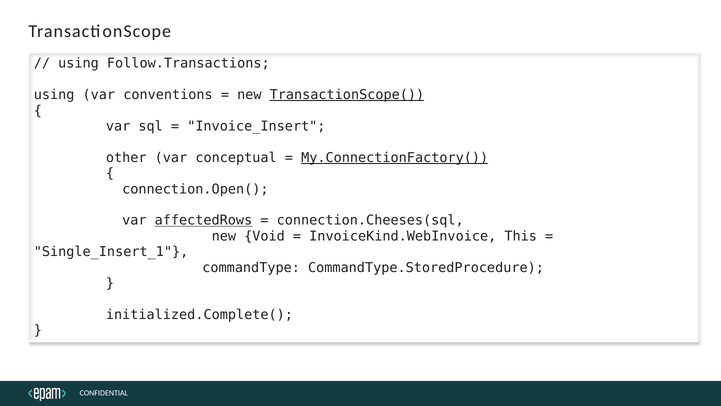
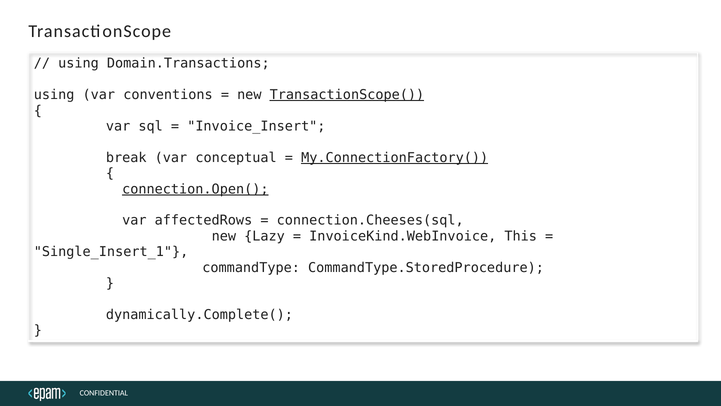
Follow.Transactions: Follow.Transactions -> Domain.Transactions (188, 63)
other: other -> break (126, 157)
connection.Open( underline: none -> present (195, 189)
affectedRows underline: present -> none (203, 220)
Void: Void -> Lazy (264, 236)
initialized.Complete(: initialized.Complete( -> dynamically.Complete( (199, 314)
